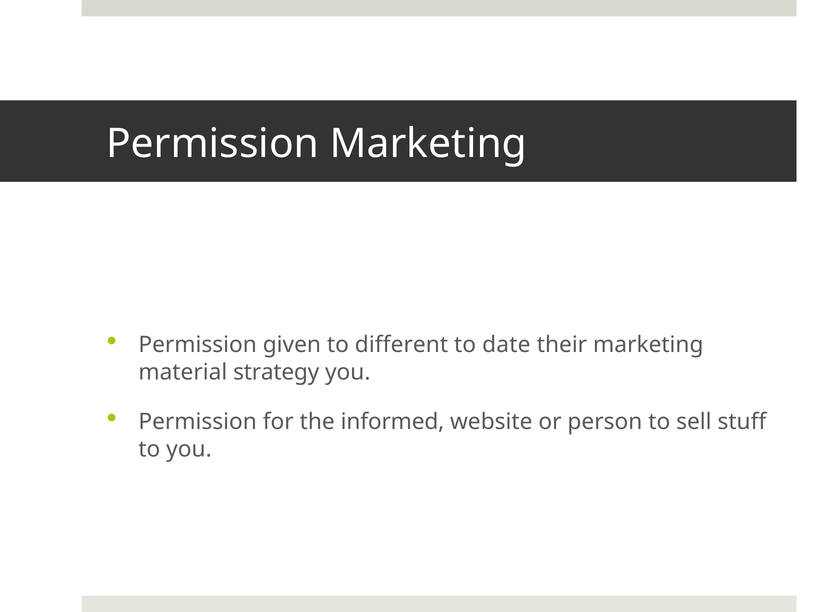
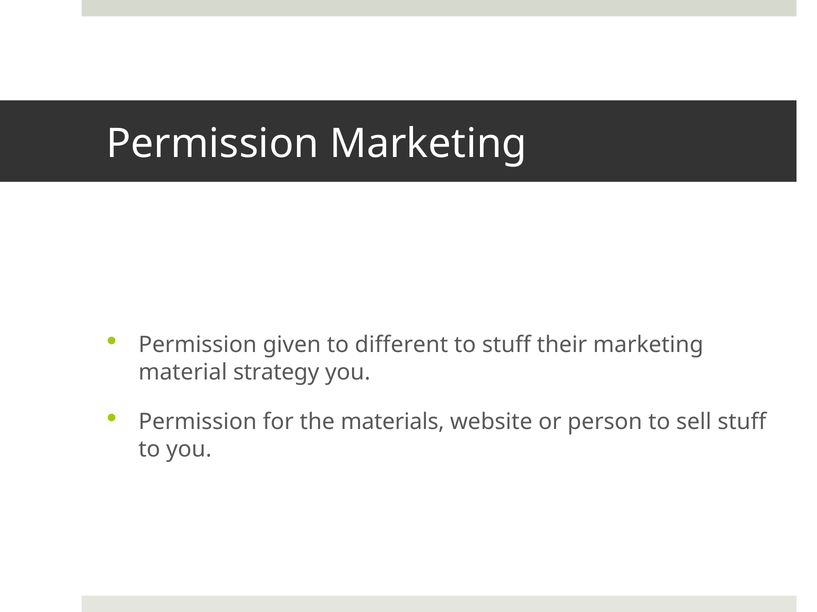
to date: date -> stuff (506, 345)
informed: informed -> materials (393, 422)
